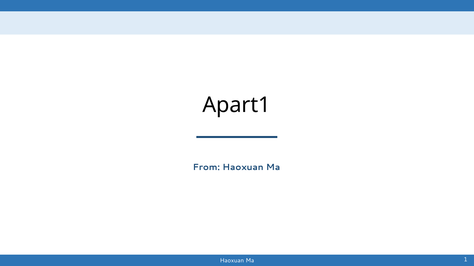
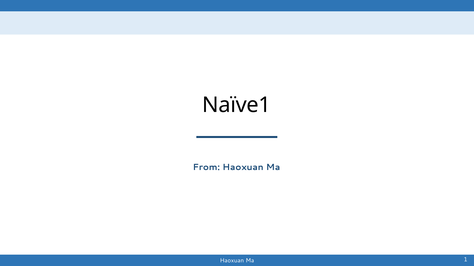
Apart1: Apart1 -> Naïve1 (237, 105)
